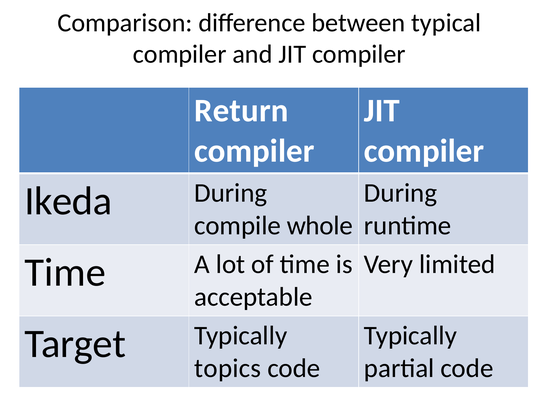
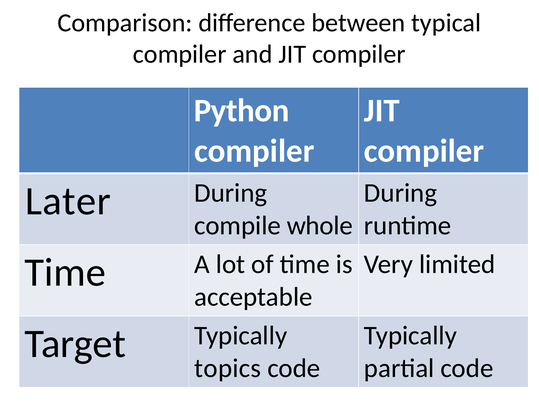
Return: Return -> Python (242, 111)
Ikeda: Ikeda -> Later (68, 201)
